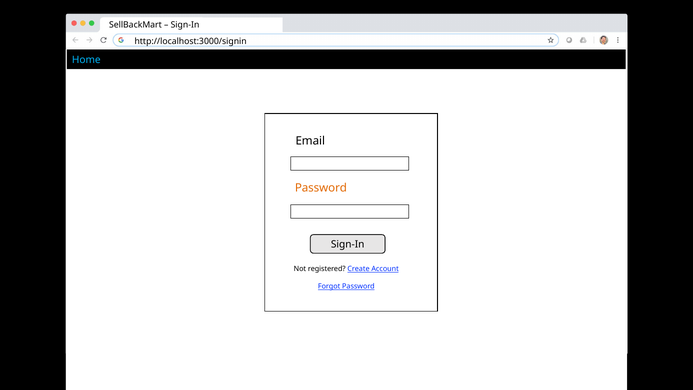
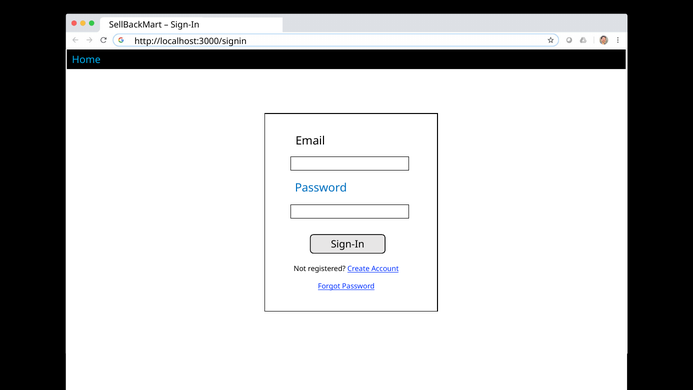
Password colour: orange -> blue (321, 188)
